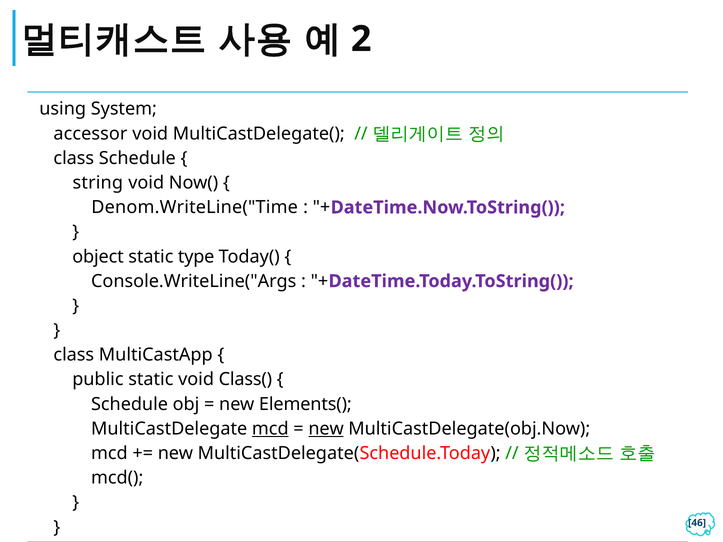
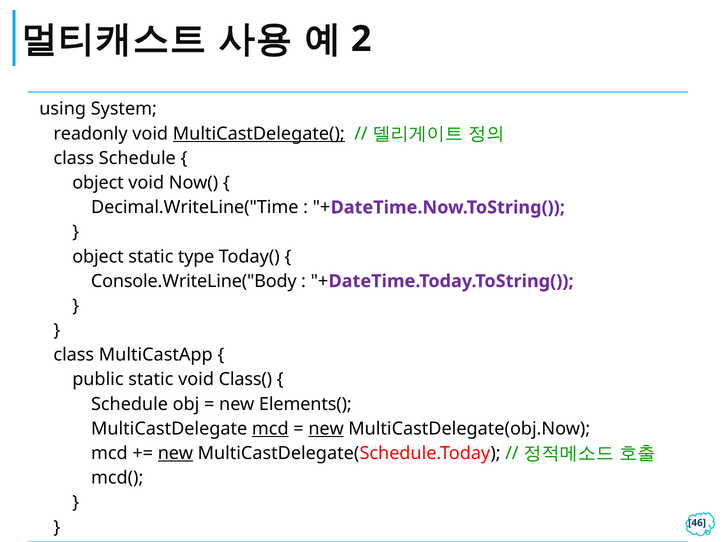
accessor: accessor -> readonly (91, 134)
MultiCastDelegate( underline: none -> present (259, 134)
string: string -> object (98, 183)
Denom.WriteLine("Time: Denom.WriteLine("Time -> Decimal.WriteLine("Time (195, 208)
Console.WriteLine("Args: Console.WriteLine("Args -> Console.WriteLine("Body (194, 281)
new underline: none -> present (175, 453)
